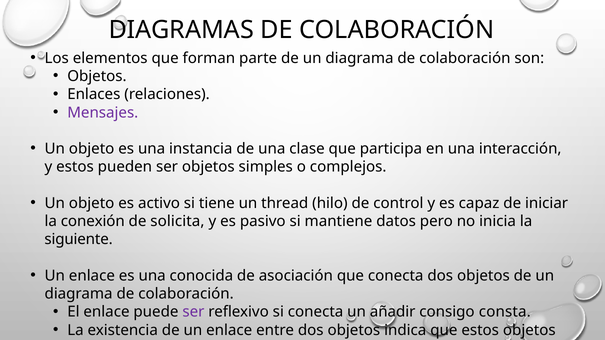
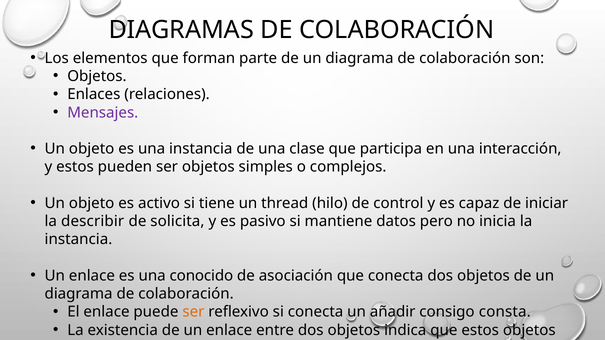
conexión: conexión -> describir (93, 222)
siguiente: siguiente -> instancia (78, 240)
conocida: conocida -> conocido (201, 276)
ser colour: purple -> orange (193, 312)
